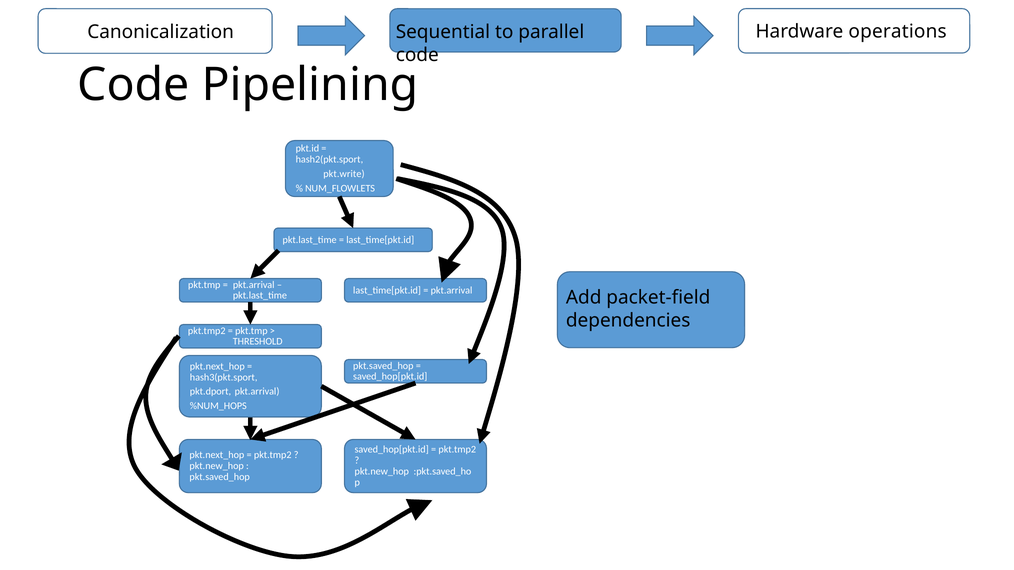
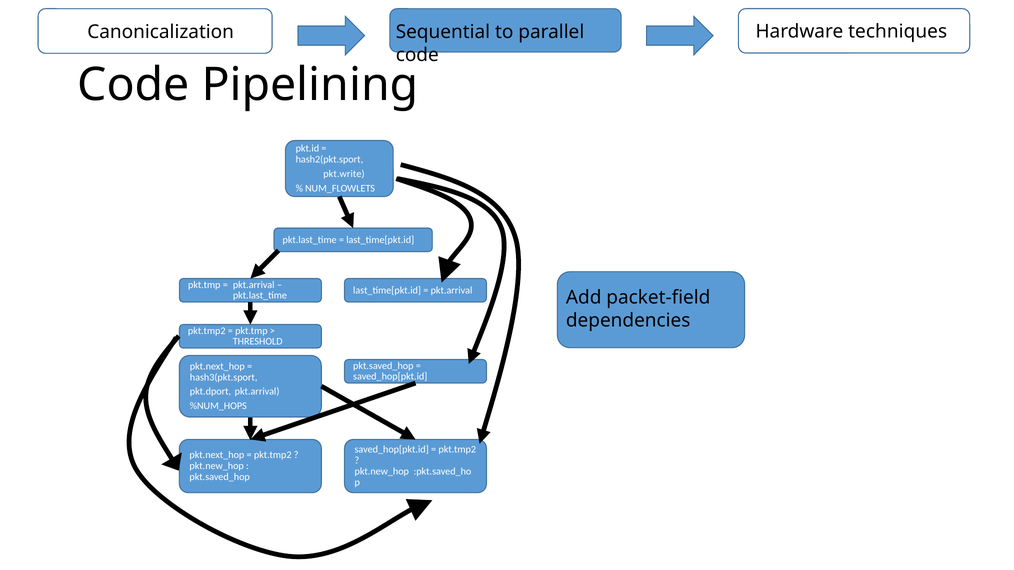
operations: operations -> techniques (898, 31)
